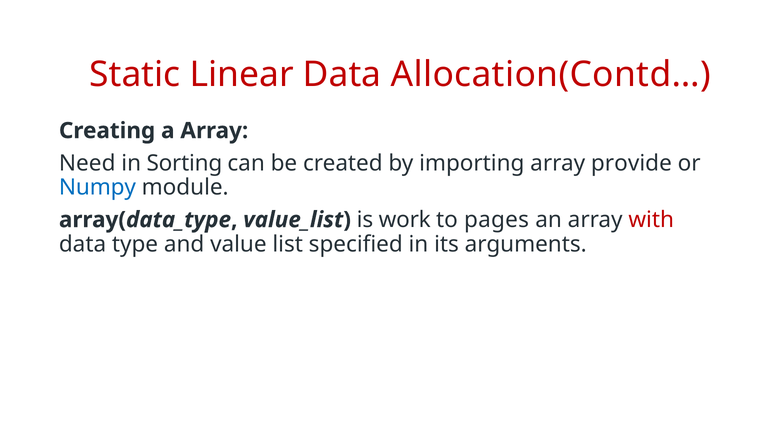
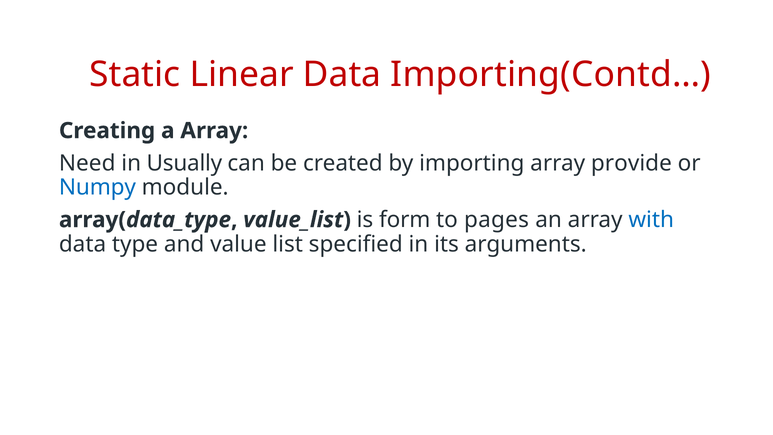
Allocation(Contd…: Allocation(Contd… -> Importing(Contd… (551, 75)
Sorting: Sorting -> Usually (184, 163)
work: work -> form (405, 220)
with colour: red -> blue (651, 220)
